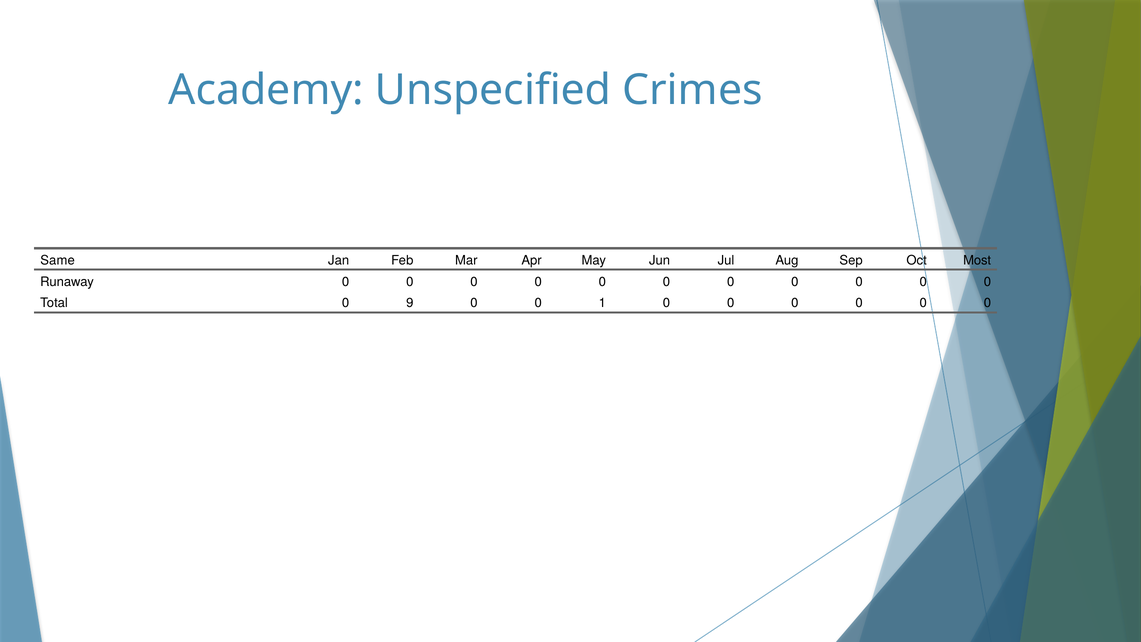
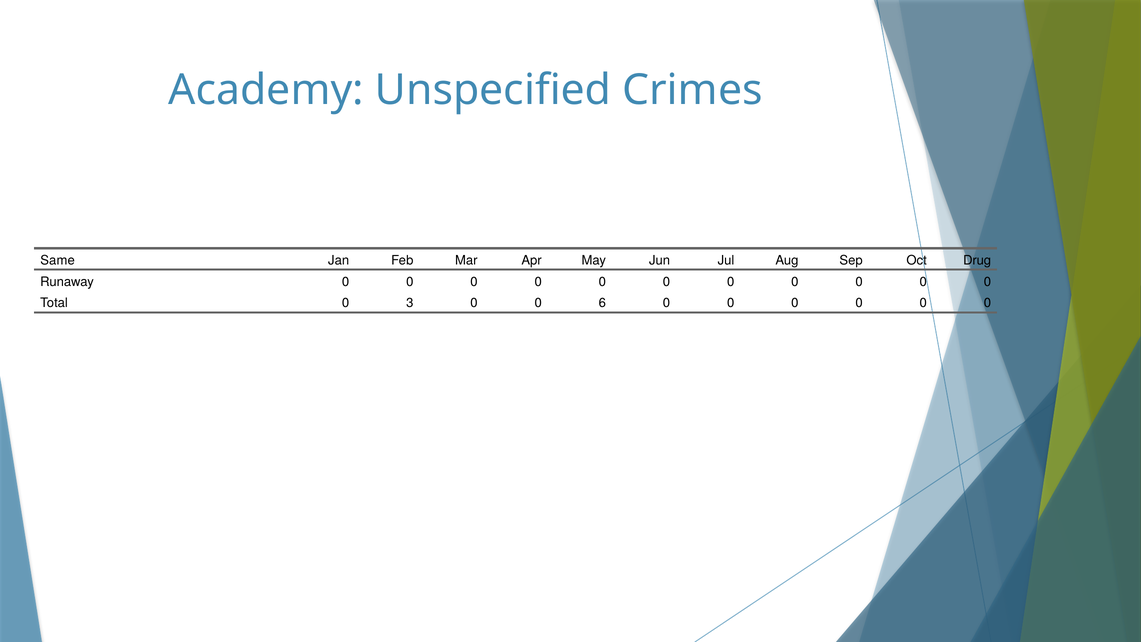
Most: Most -> Drug (977, 260)
9: 9 -> 3 (410, 303)
1: 1 -> 6 (602, 303)
